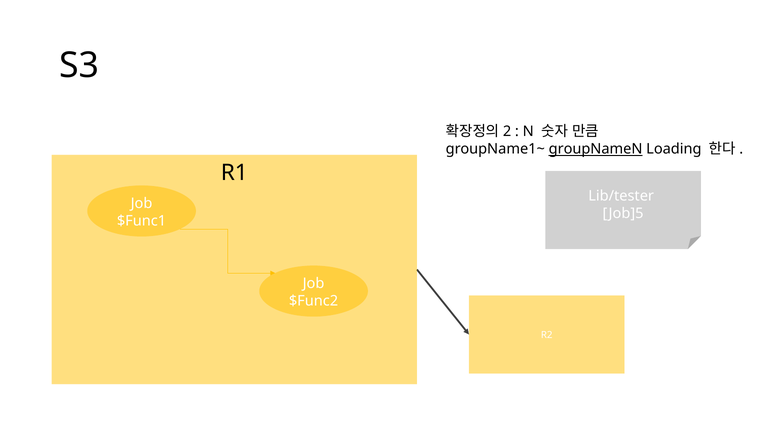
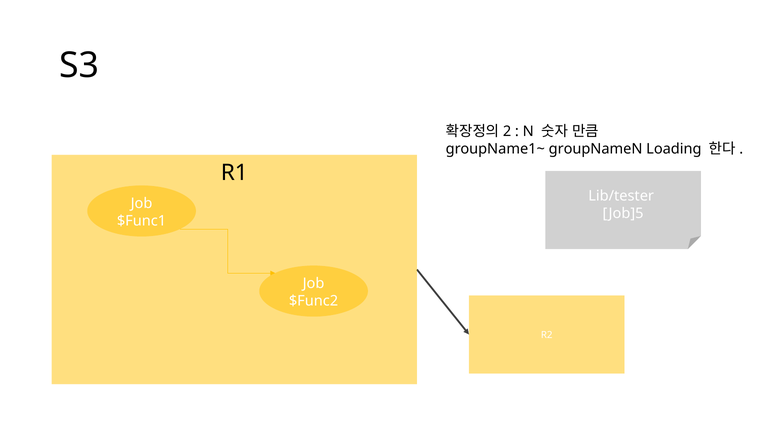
groupNameN underline: present -> none (596, 149)
